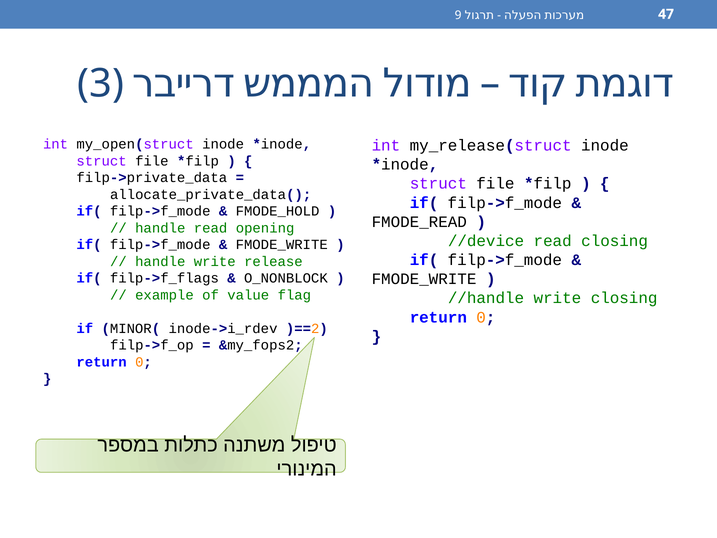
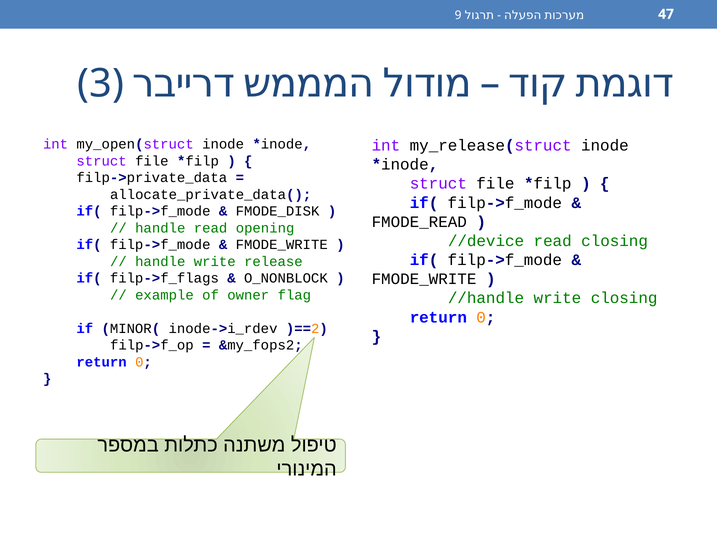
FMODE_HOLD: FMODE_HOLD -> FMODE_DISK (278, 211)
value: value -> owner (248, 295)
